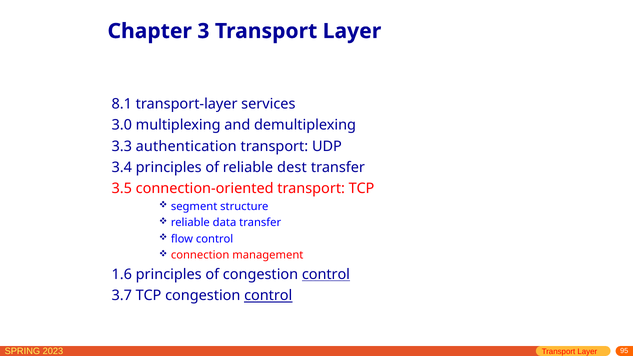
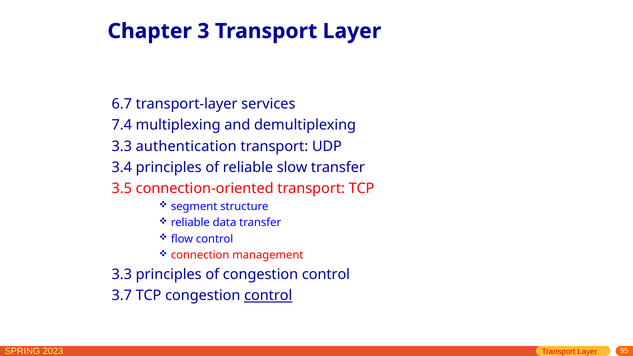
8.1: 8.1 -> 6.7 (122, 104)
3.0: 3.0 -> 7.4 (122, 125)
dest: dest -> slow (292, 167)
1.6: 1.6 -> 3.3 (122, 275)
control underline: present -> none (326, 275)
